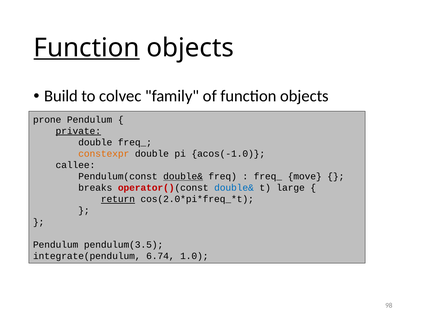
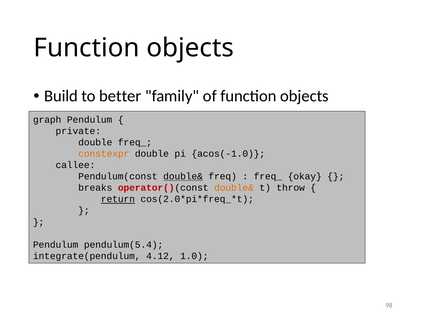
Function underline: present -> none (87, 48)
colvec: colvec -> better (120, 96)
prone: prone -> graph (47, 119)
private underline: present -> none (78, 131)
move: move -> okay (305, 176)
double& colour: blue -> orange (234, 187)
large: large -> throw (291, 187)
pendulum(3.5: pendulum(3.5 -> pendulum(5.4 (124, 244)
6.74: 6.74 -> 4.12 (160, 256)
